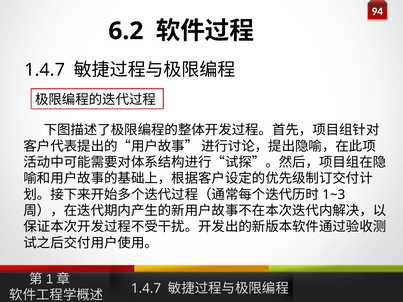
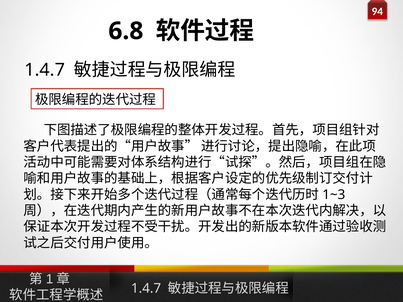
6.2: 6.2 -> 6.8 (126, 31)
